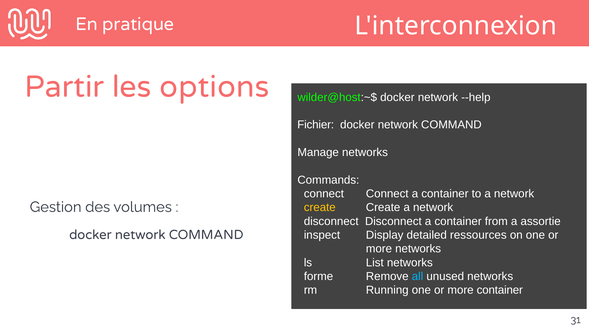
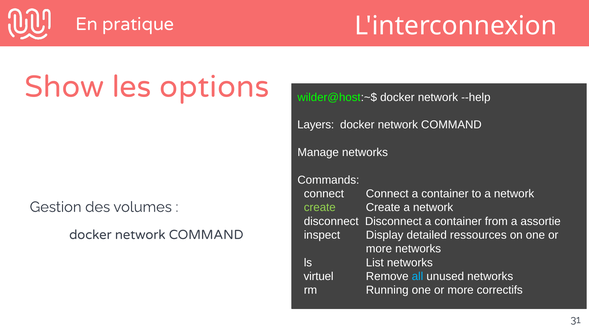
Partir: Partir -> Show (64, 87)
Fichier: Fichier -> Layers (316, 125)
create colour: yellow -> light green (320, 207)
forme: forme -> virtuel (319, 276)
more container: container -> correctifs (500, 290)
